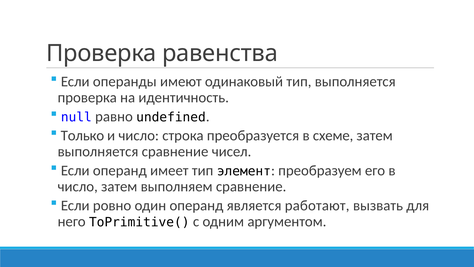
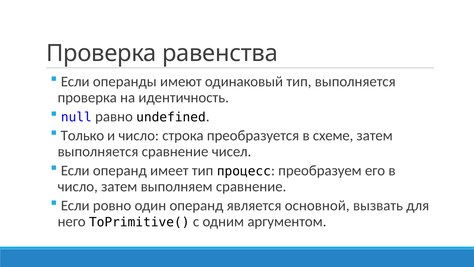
элемент: элемент -> процесс (244, 171)
работают: работают -> основной (317, 205)
